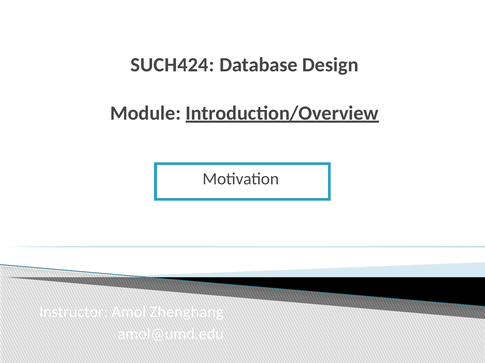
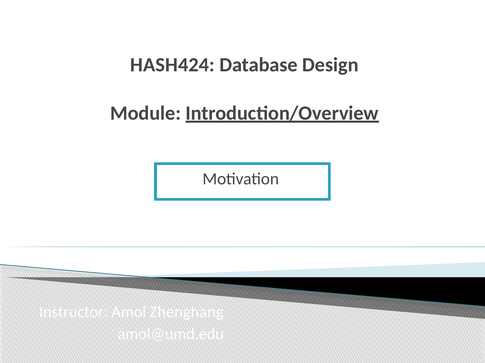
SUCH424: SUCH424 -> HASH424 (172, 65)
